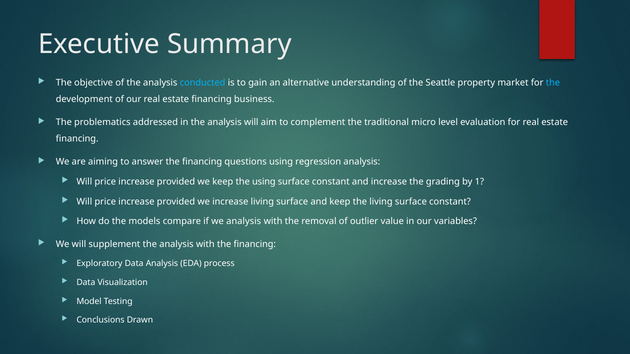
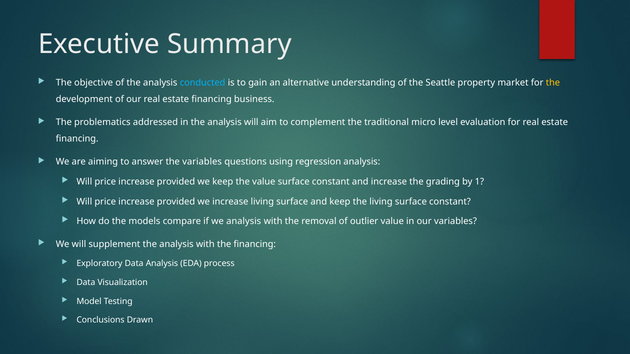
the colour: light blue -> yellow (553, 83)
answer the financing: financing -> variables (202, 162)
the using: using -> value (264, 182)
